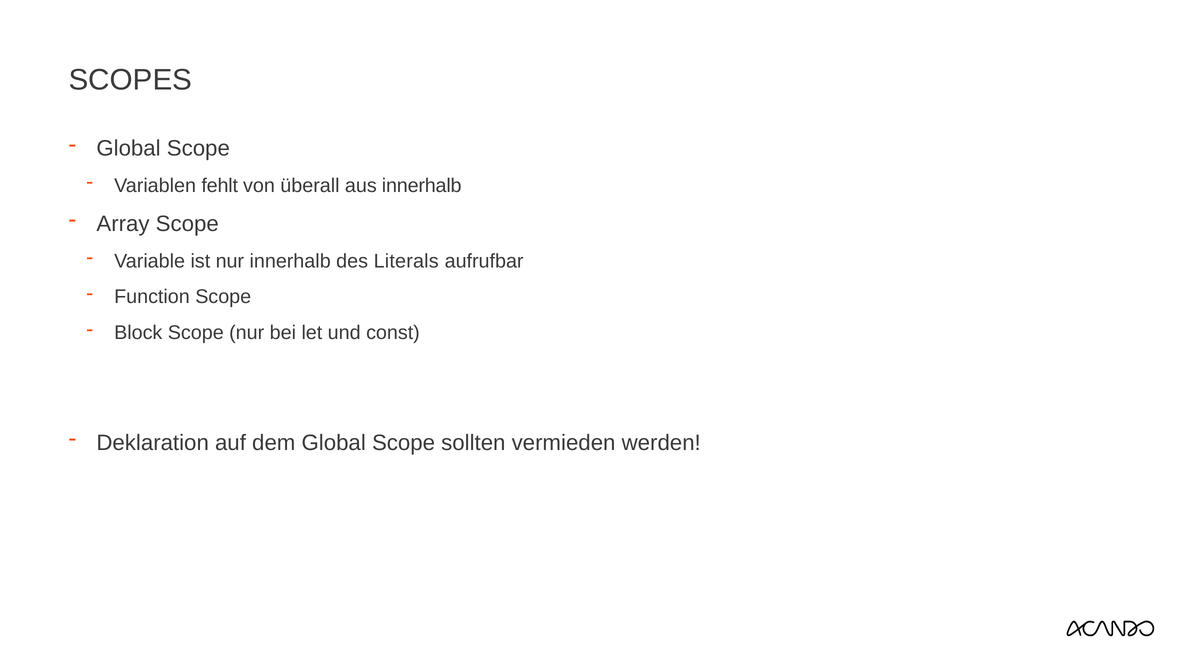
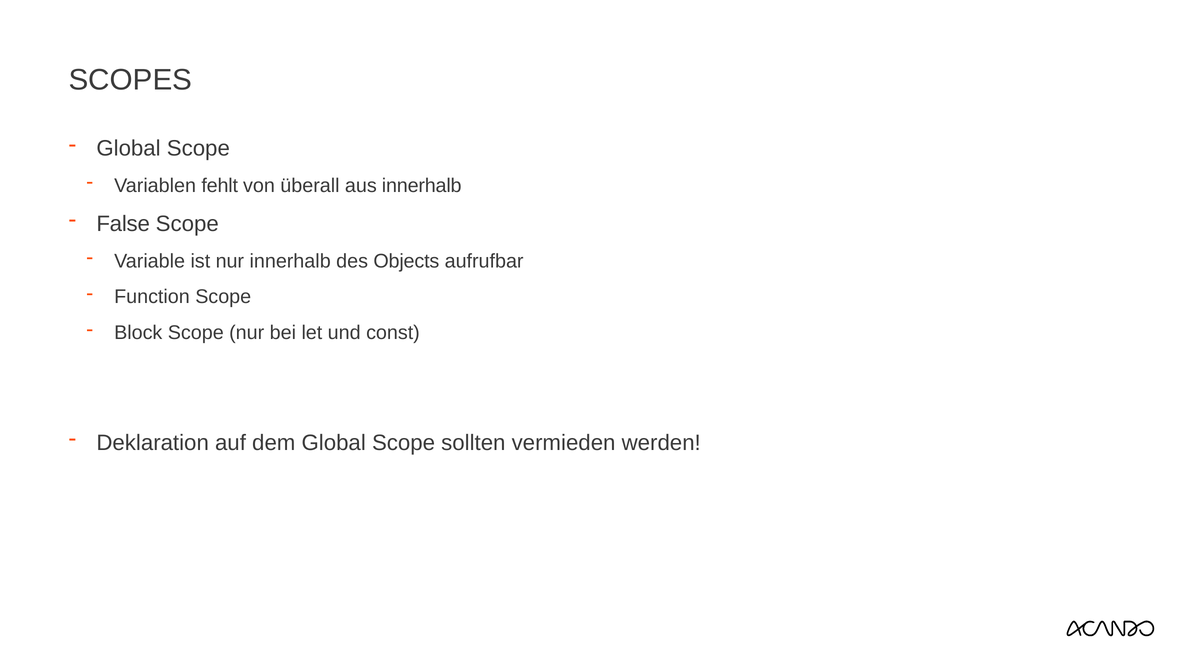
Array: Array -> False (123, 224)
Literals: Literals -> Objects (406, 261)
